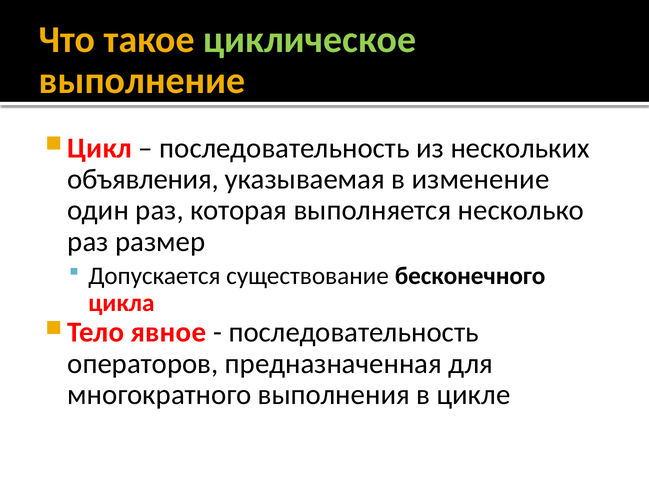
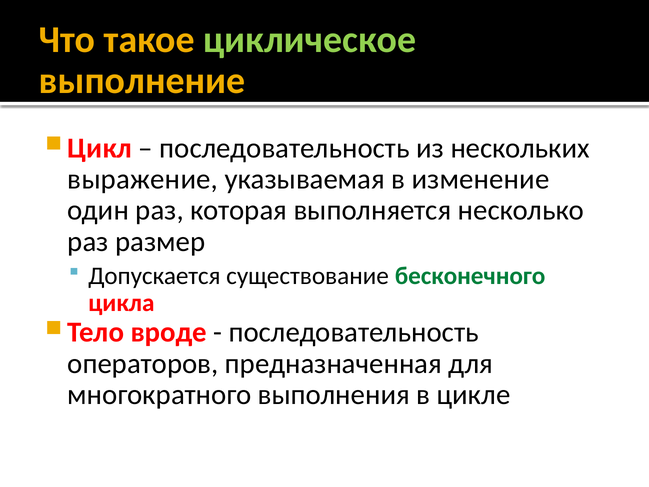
объявления: объявления -> выражение (143, 179)
бесконечного colour: black -> green (470, 276)
явное: явное -> вроде (169, 332)
